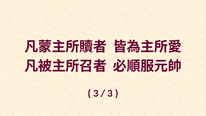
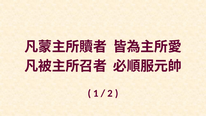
3: 3 -> 1 (96, 93)
3: 3 -> 2 (110, 93)
